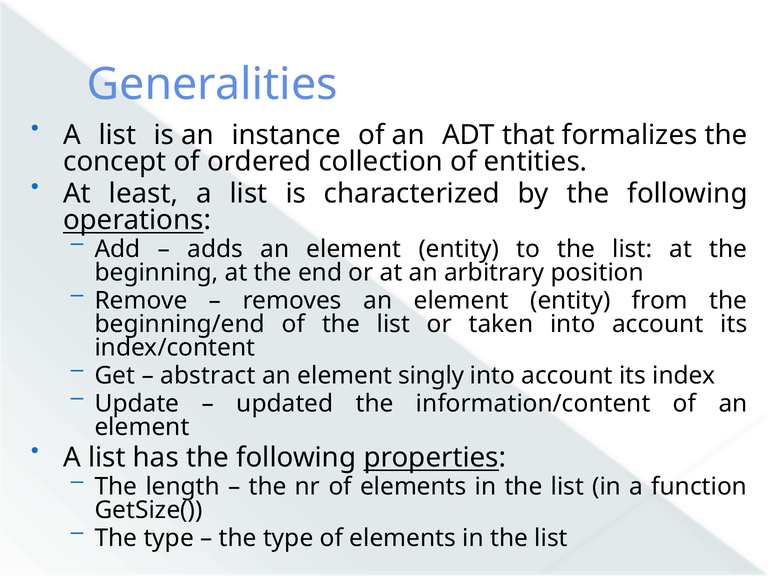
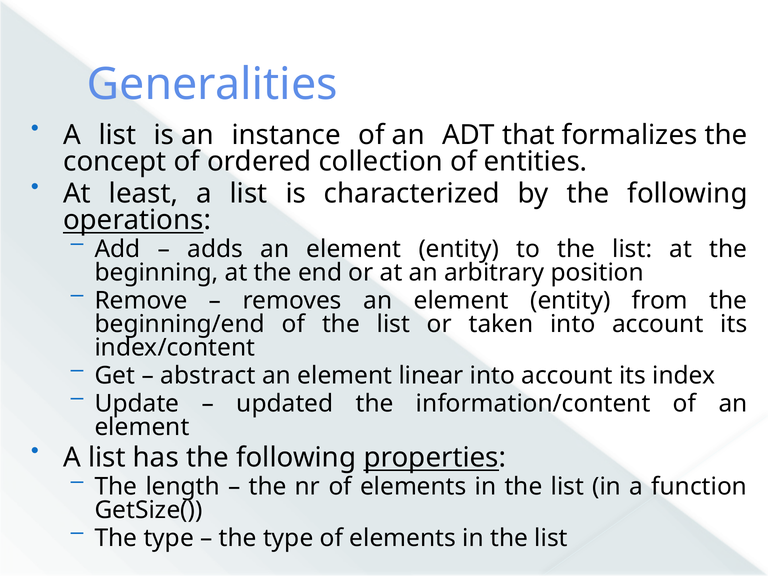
singly: singly -> linear (431, 376)
